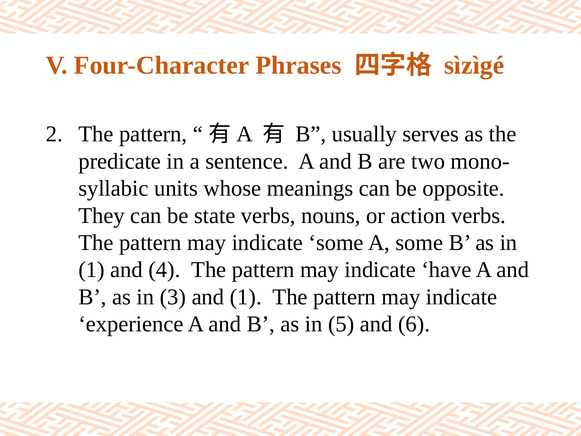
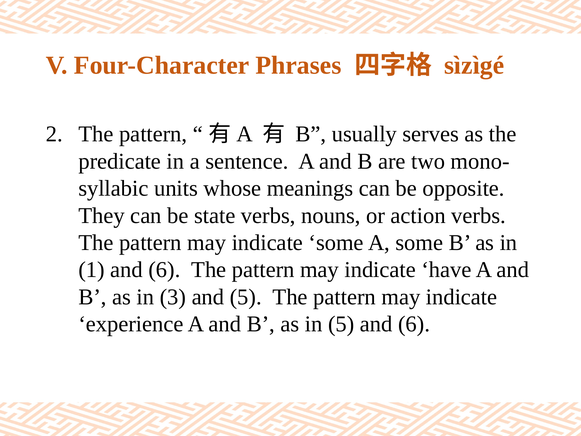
1 and 4: 4 -> 6 (164, 270)
and 1: 1 -> 5 (246, 297)
